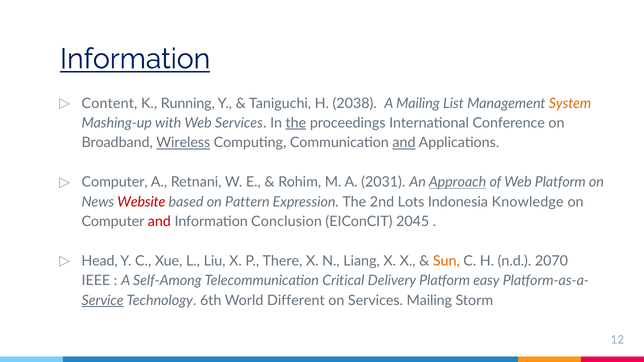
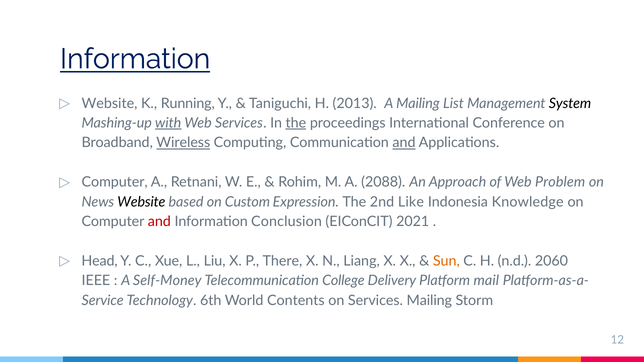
Content: Content -> Website (110, 103)
2038: 2038 -> 2013 (355, 103)
System colour: orange -> black (570, 103)
with underline: none -> present (168, 123)
2031: 2031 -> 2088 (383, 182)
Approach underline: present -> none (457, 182)
Web Platform: Platform -> Problem (560, 182)
Website colour: red -> black (141, 202)
Pattern: Pattern -> Custom (247, 202)
Lots: Lots -> Like (411, 202)
2045: 2045 -> 2021 (413, 222)
2070: 2070 -> 2060 (551, 261)
Self-Among: Self-Among -> Self-Money (167, 281)
Critical: Critical -> College (343, 281)
easy: easy -> mail (486, 281)
Service underline: present -> none (103, 301)
Different: Different -> Contents (296, 301)
